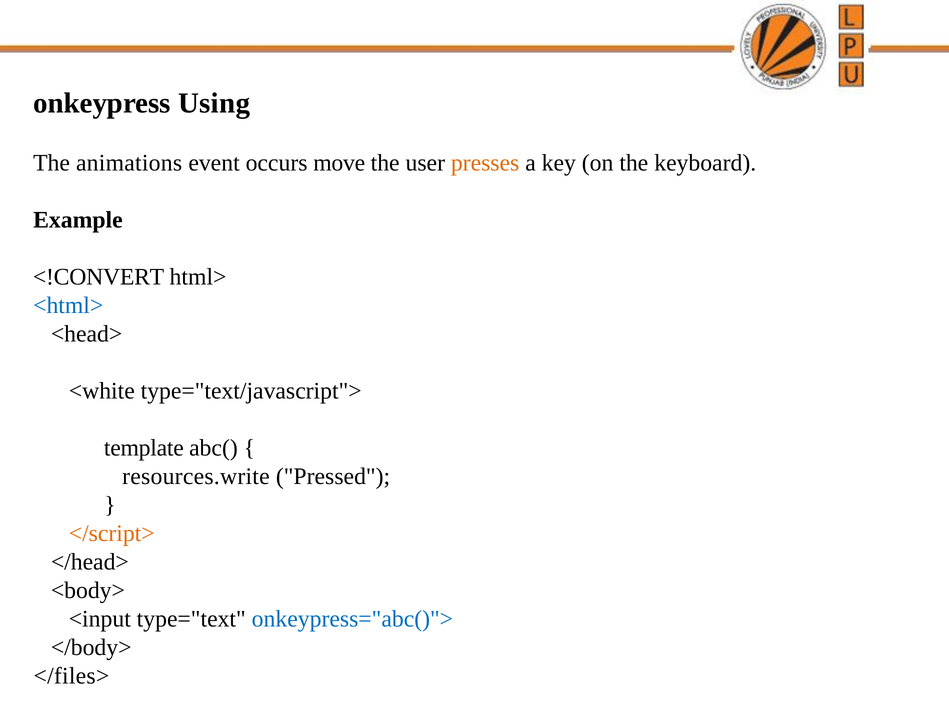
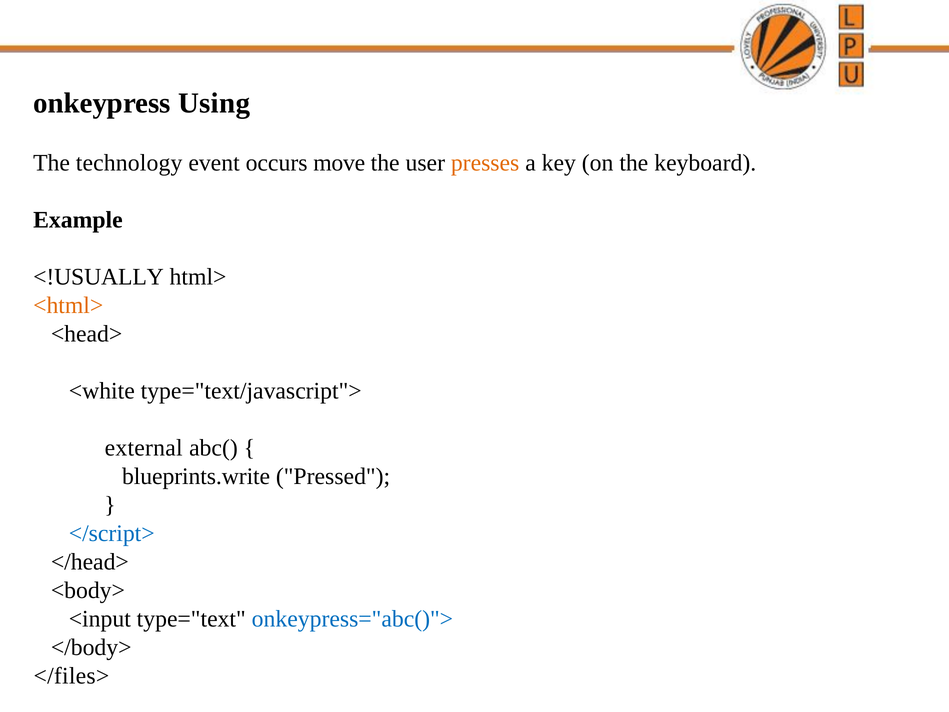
animations: animations -> technology (129, 163)
<!CONVERT: <!CONVERT -> <!USUALLY (99, 277)
<html> colour: blue -> orange (68, 305)
template: template -> external (144, 448)
resources.write: resources.write -> blueprints.write (196, 476)
</script> colour: orange -> blue (112, 533)
